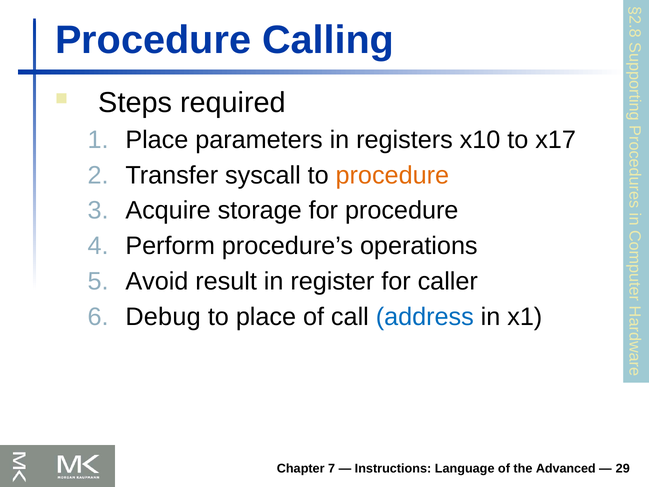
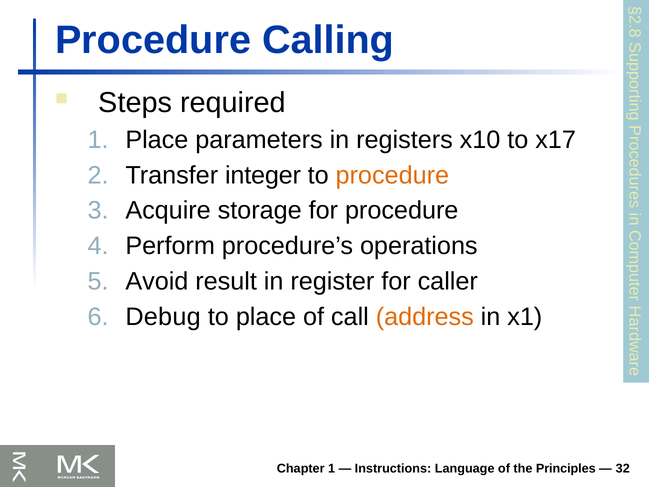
syscall: syscall -> integer (263, 175)
address colour: blue -> orange (425, 317)
Chapter 7: 7 -> 1 (332, 468)
Advanced: Advanced -> Principles (566, 468)
29: 29 -> 32 (623, 468)
